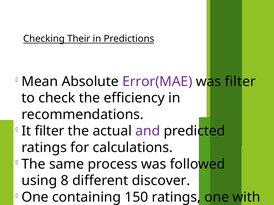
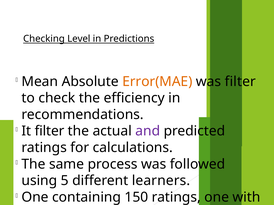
Their: Their -> Level (79, 39)
Error(MAE colour: purple -> orange (157, 82)
8: 8 -> 5 (65, 181)
discover: discover -> learners (161, 181)
